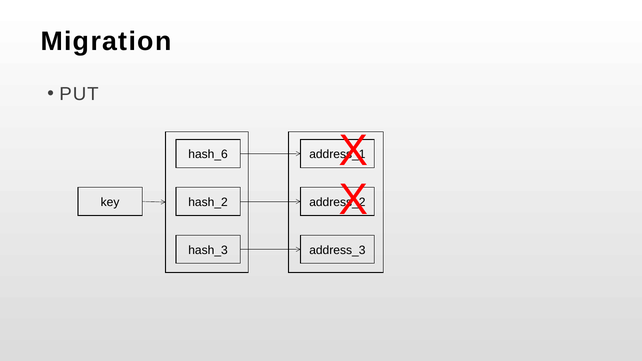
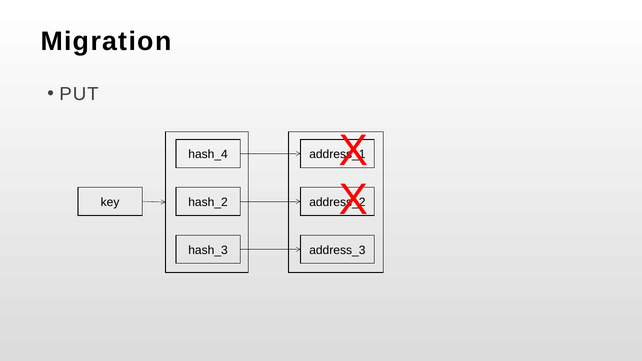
hash_6: hash_6 -> hash_4 (208, 154)
